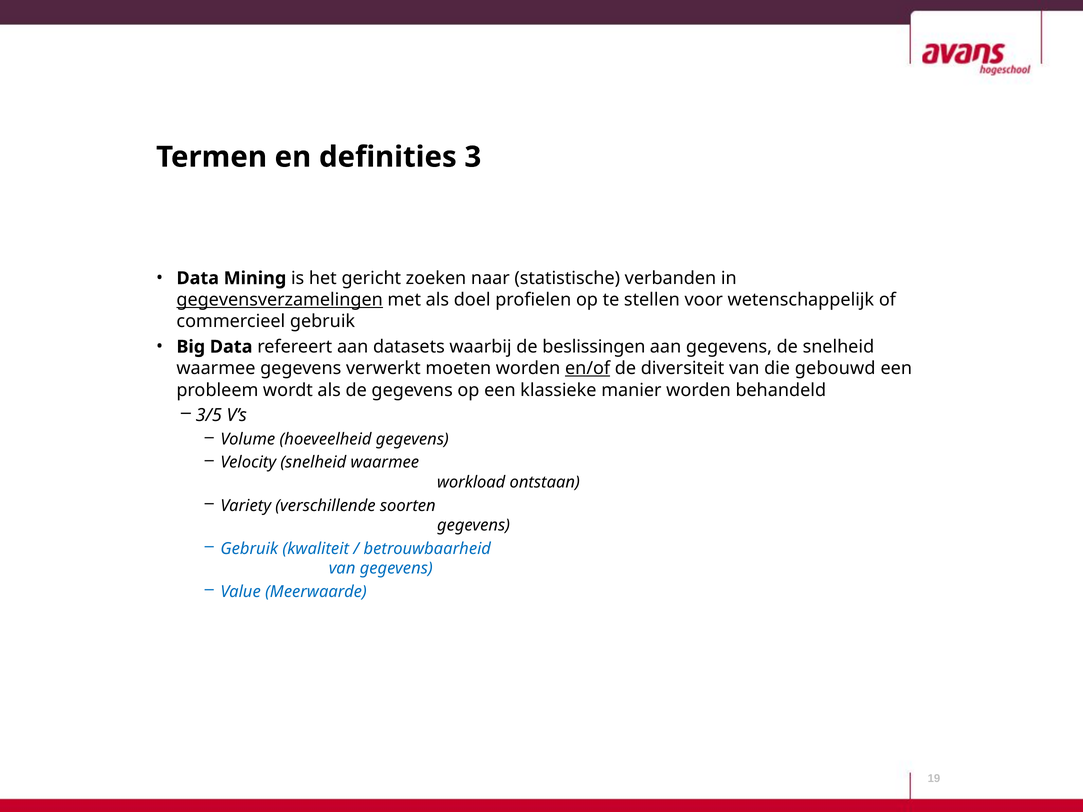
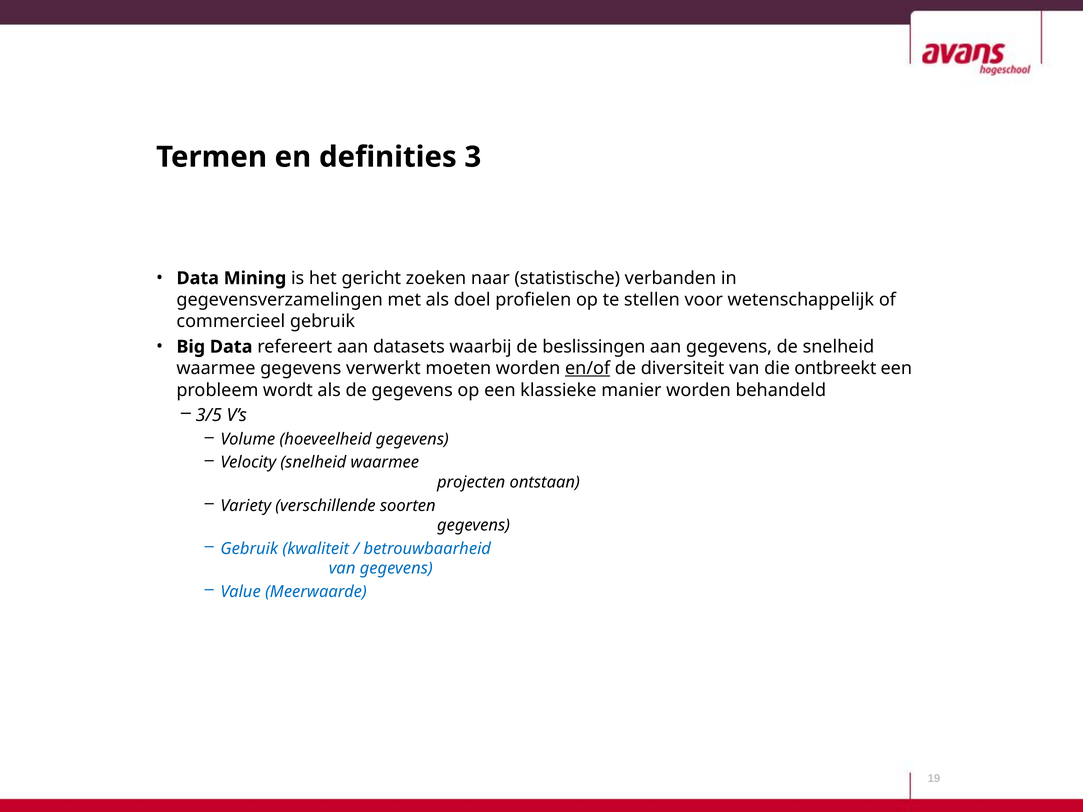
gegevensverzamelingen underline: present -> none (280, 300)
gebouwd: gebouwd -> ontbreekt (835, 369)
workload: workload -> projecten (471, 483)
